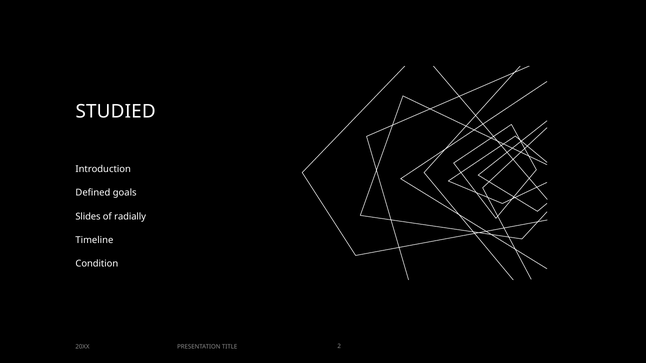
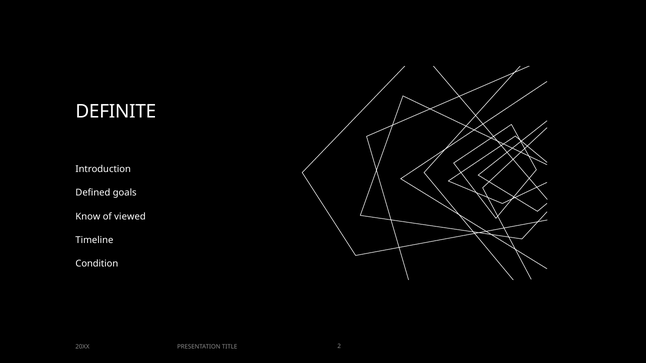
STUDIED: STUDIED -> DEFINITE (116, 112)
Slides: Slides -> Know (88, 217)
radially: radially -> viewed (130, 217)
